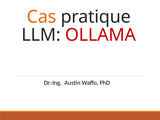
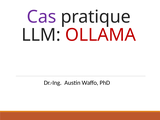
Cas colour: orange -> purple (42, 17)
